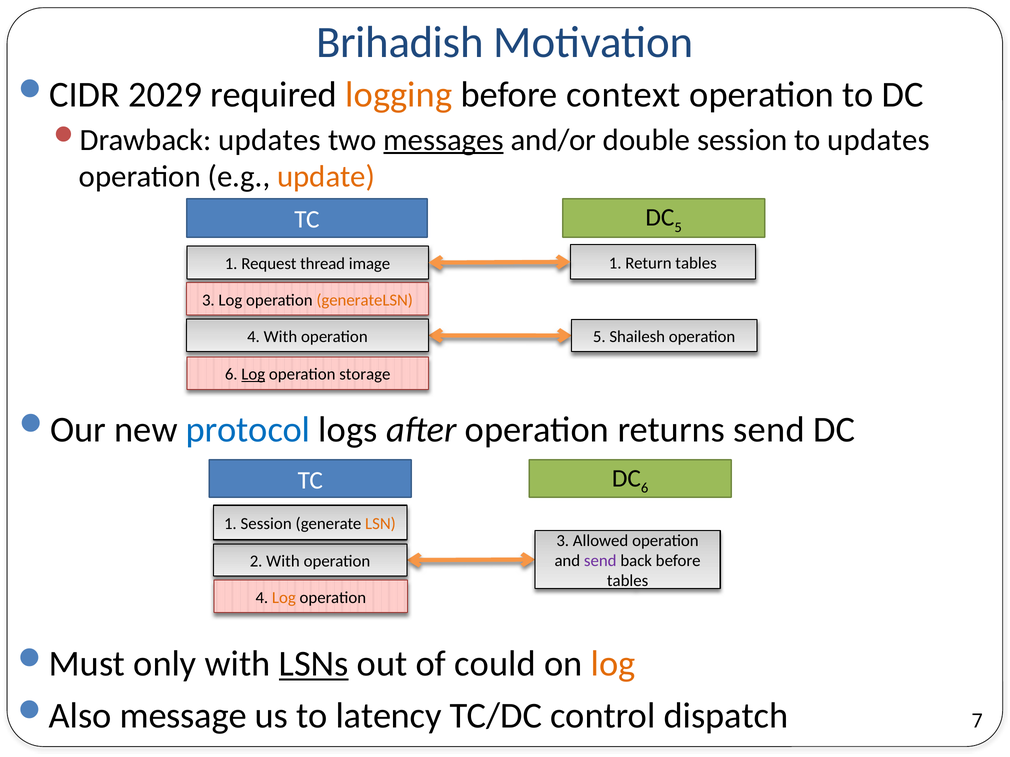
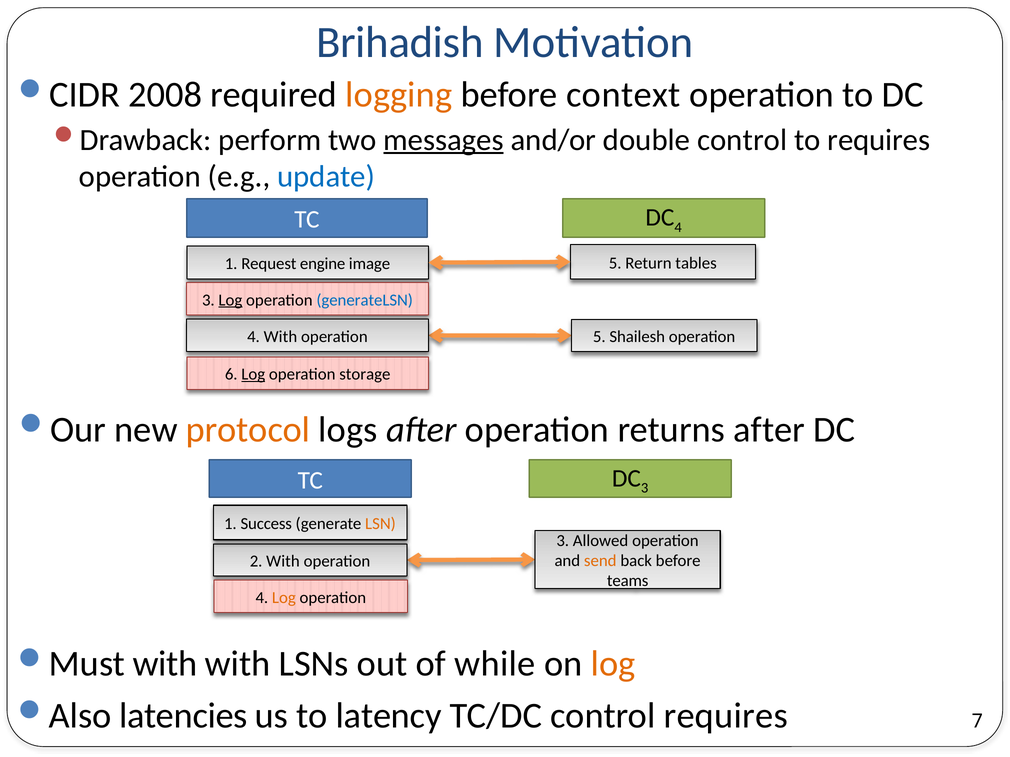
2029: 2029 -> 2008 (165, 95)
updates: updates -> perform (270, 140)
double session: session -> control (742, 140)
to updates: updates -> requires (879, 140)
update colour: orange -> blue (326, 177)
DC 5: 5 -> 4 (678, 228)
thread: thread -> engine (323, 264)
image 1: 1 -> 5 (615, 263)
Log underline: none -> present (230, 300)
generateLSN colour: orange -> blue (365, 300)
protocol colour: blue -> orange (248, 430)
returns send: send -> after (769, 430)
DC 6: 6 -> 3 (645, 488)
1 Session: Session -> Success (266, 524)
send colour: purple -> orange (600, 561)
tables: tables -> teams (628, 581)
only: only -> with (165, 664)
LSNs underline: present -> none (314, 664)
could: could -> while (495, 664)
message: message -> latencies (183, 716)
control dispatch: dispatch -> requires (726, 716)
